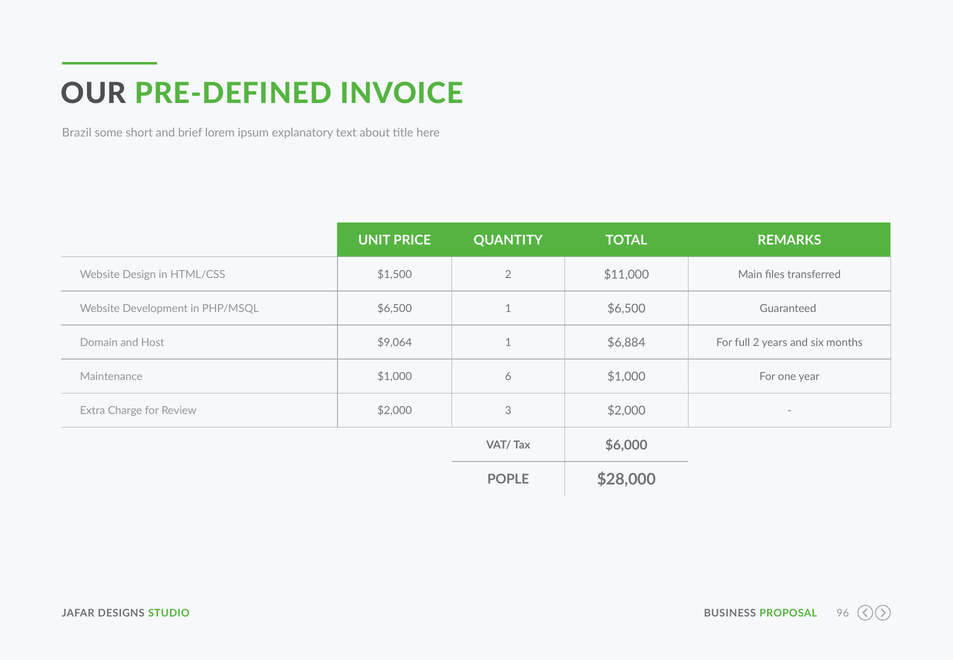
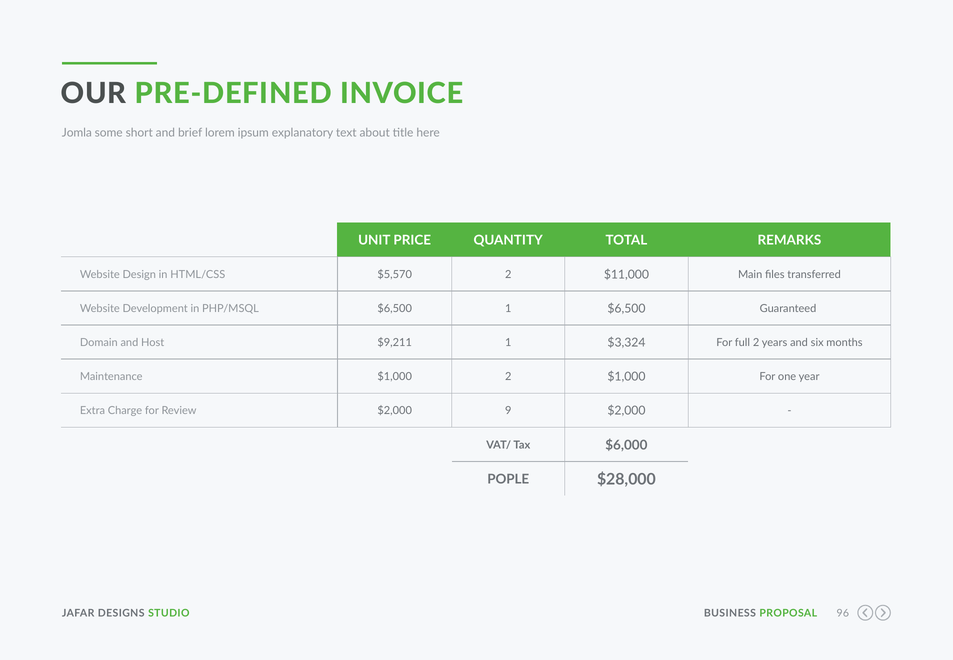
Brazil: Brazil -> Jomla (77, 133)
$1,500: $1,500 -> $5,570 (395, 274)
$9,064: $9,064 -> $9,211 (395, 343)
$6,884: $6,884 -> $3,324 (626, 343)
$1,000 6: 6 -> 2 (508, 377)
3: 3 -> 9 (508, 411)
